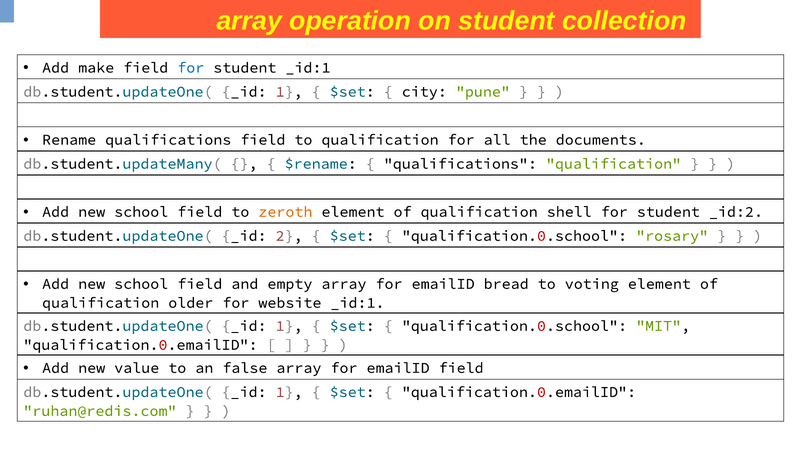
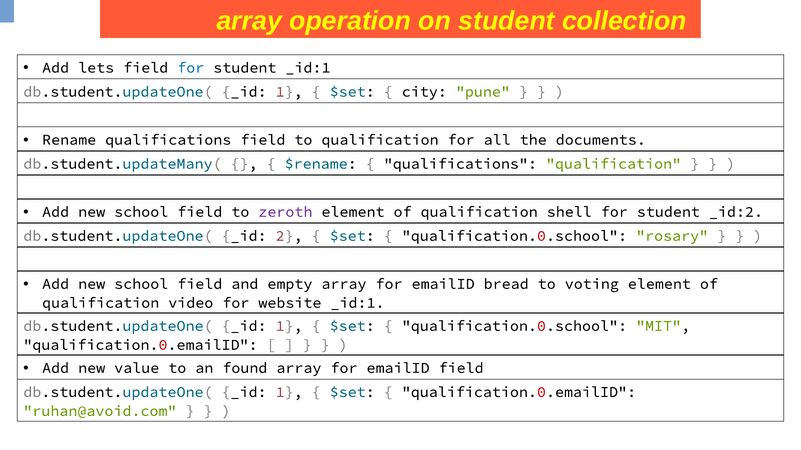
make: make -> lets (96, 68)
zeroth colour: orange -> purple (285, 212)
older: older -> video (191, 303)
false: false -> found (245, 368)
ruhan@redis.com: ruhan@redis.com -> ruhan@avoid.com (100, 411)
